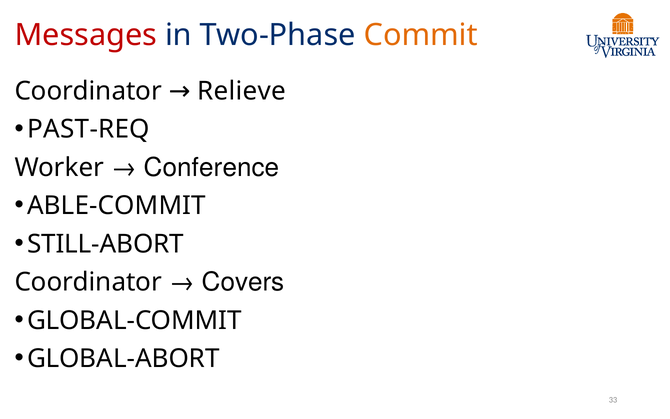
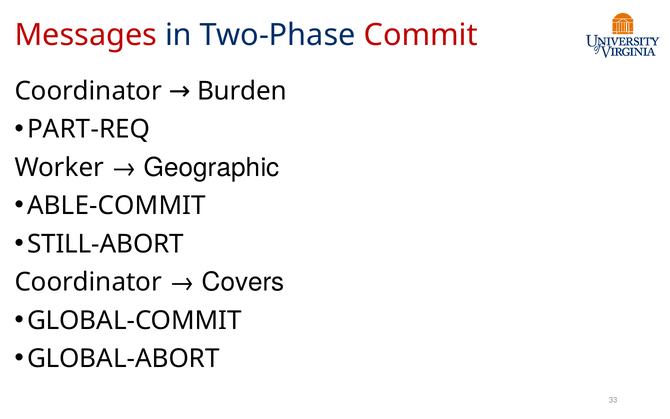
Commit colour: orange -> red (421, 35)
Relieve: Relieve -> Burden (242, 91)
PAST-REQ: PAST-REQ -> PART-REQ (89, 129)
Conference: Conference -> Geographic (212, 167)
